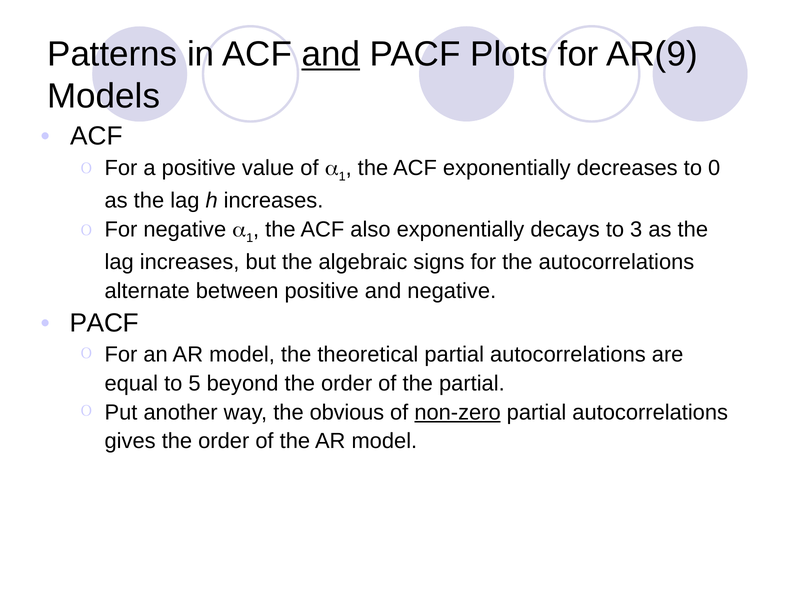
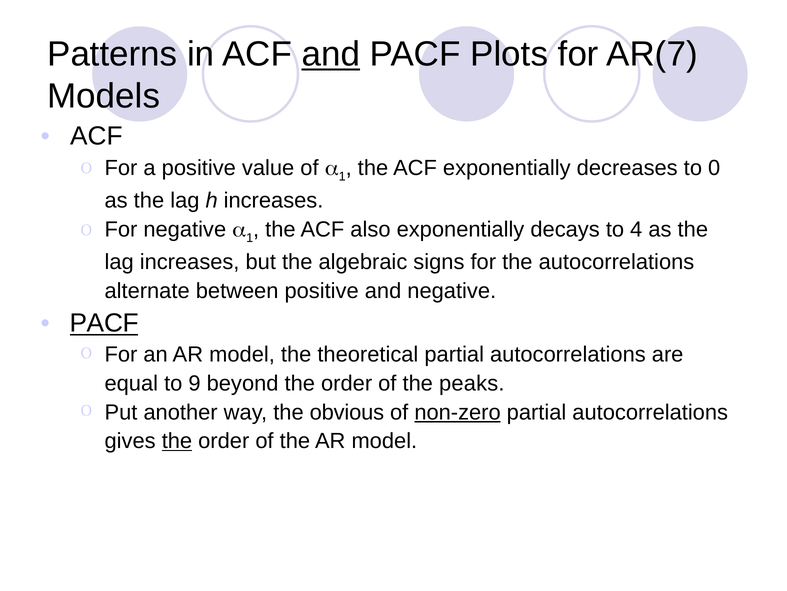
AR(9: AR(9 -> AR(7 (652, 54)
3: 3 -> 4 (636, 229)
PACF underline: none -> present (104, 323)
5: 5 -> 9 (195, 383)
the partial: partial -> peaks (472, 383)
the underline: none -> present (177, 441)
